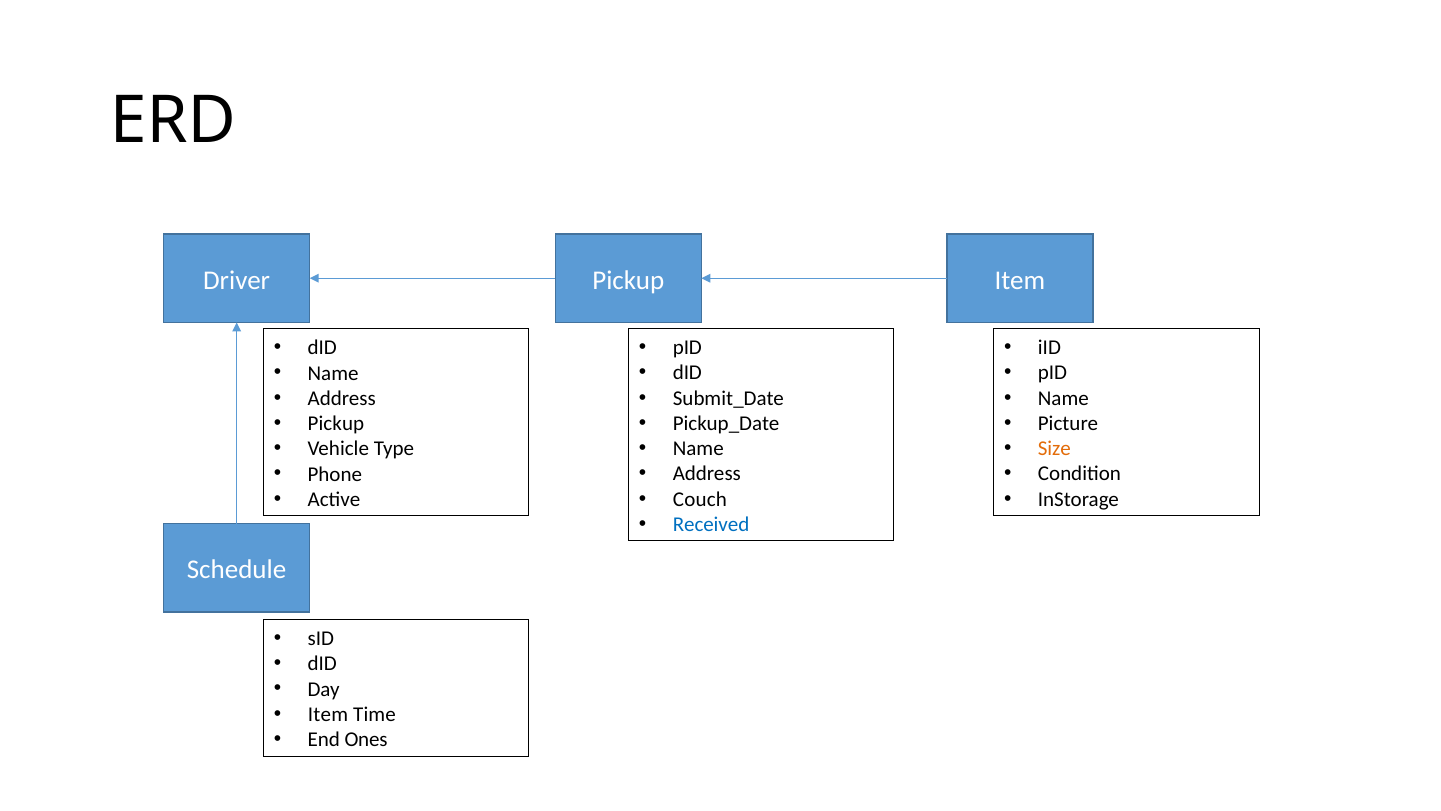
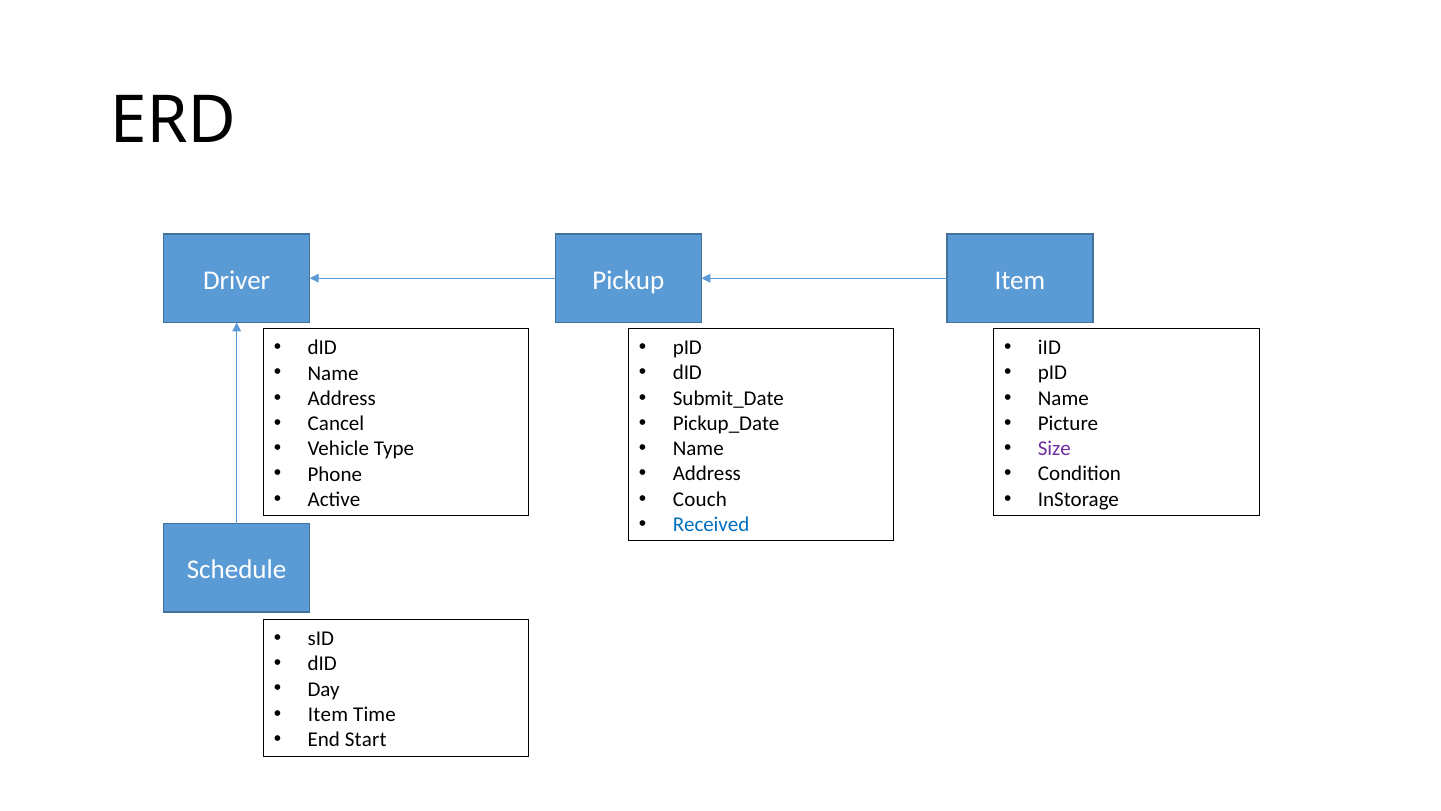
Pickup: Pickup -> Cancel (336, 423)
Size colour: orange -> purple (1054, 449)
Ones: Ones -> Start (366, 739)
